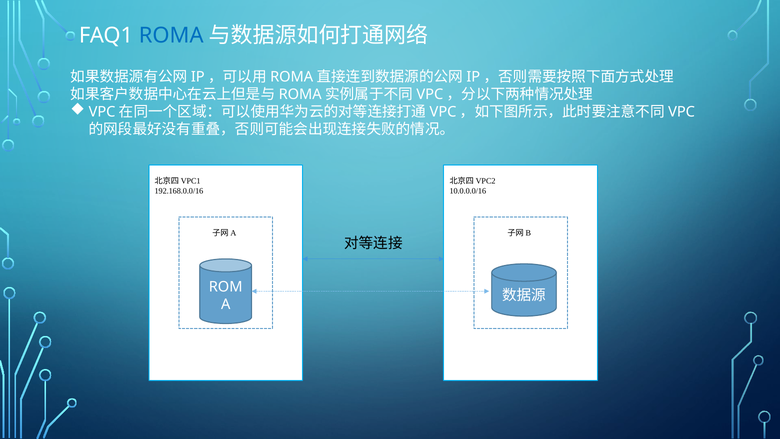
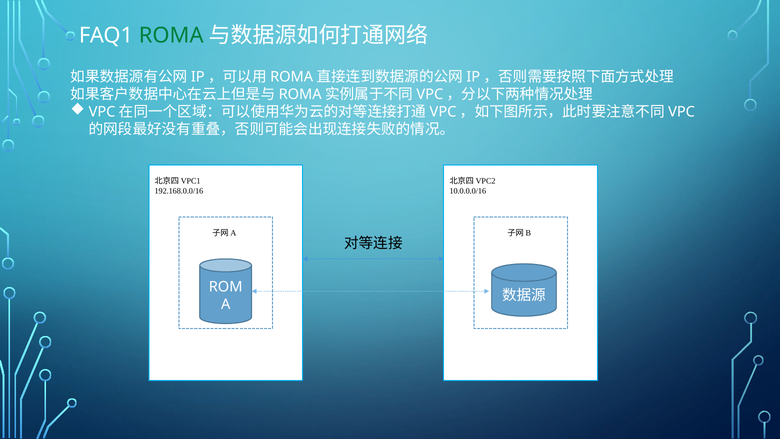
ROMA colour: blue -> green (171, 35)
